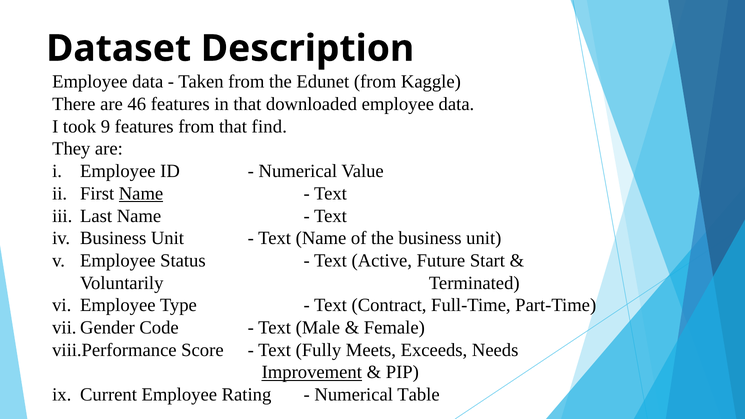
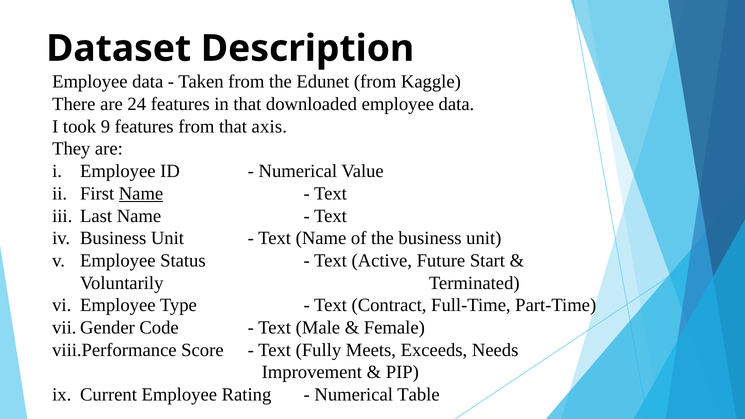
46: 46 -> 24 (137, 104)
find: find -> axis (269, 127)
Improvement underline: present -> none (312, 372)
